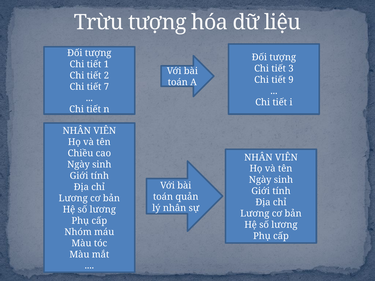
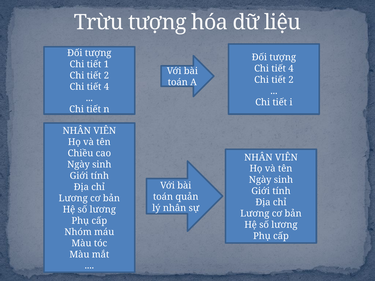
3: 3 -> 4 (291, 69)
9: 9 -> 2 (291, 80)
7: 7 -> 4 (106, 87)
